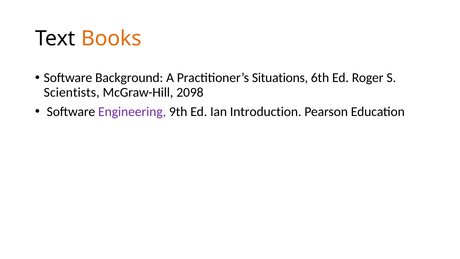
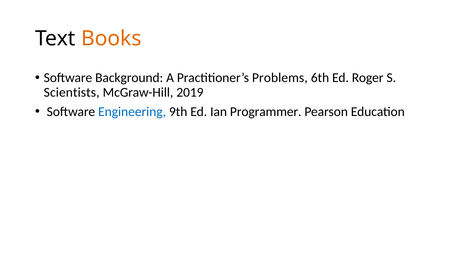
Situations: Situations -> Problems (280, 78)
2098: 2098 -> 2019 (190, 92)
Engineering colour: purple -> blue (132, 112)
Introduction: Introduction -> Programmer (266, 112)
